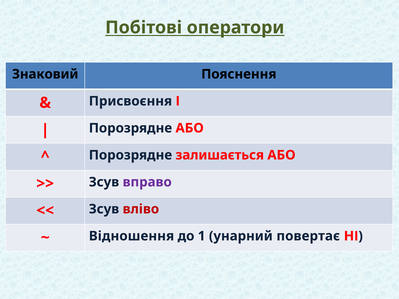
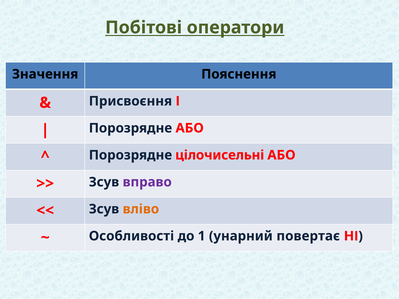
Знаковий: Знаковий -> Значення (45, 74)
залишається: залишається -> цілочисельні (220, 155)
вліво colour: red -> orange (141, 209)
Відношення: Відношення -> Особливості (132, 236)
